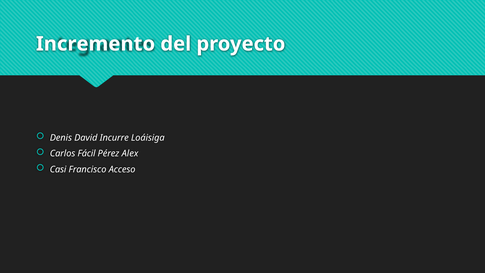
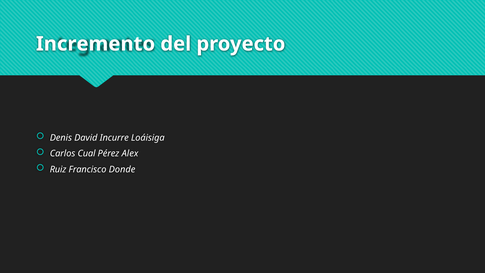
Fácil: Fácil -> Cual (87, 153)
Casi: Casi -> Ruiz (58, 169)
Acceso: Acceso -> Donde (122, 169)
